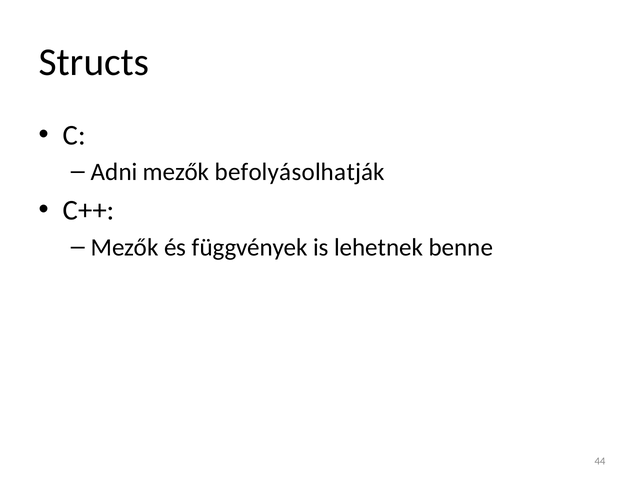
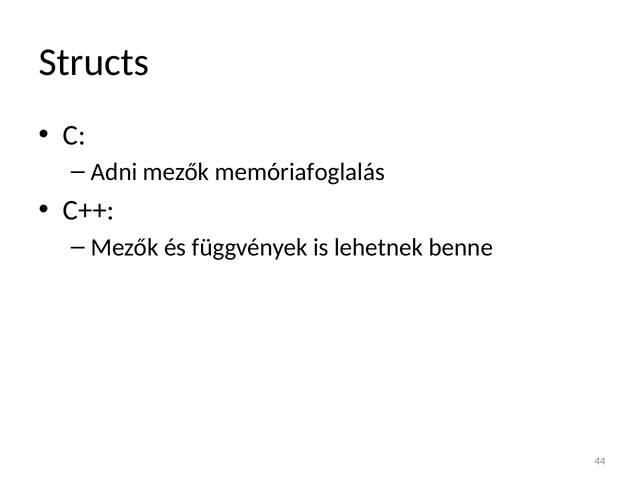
befolyásolhatják: befolyásolhatják -> memóriafoglalás (300, 172)
